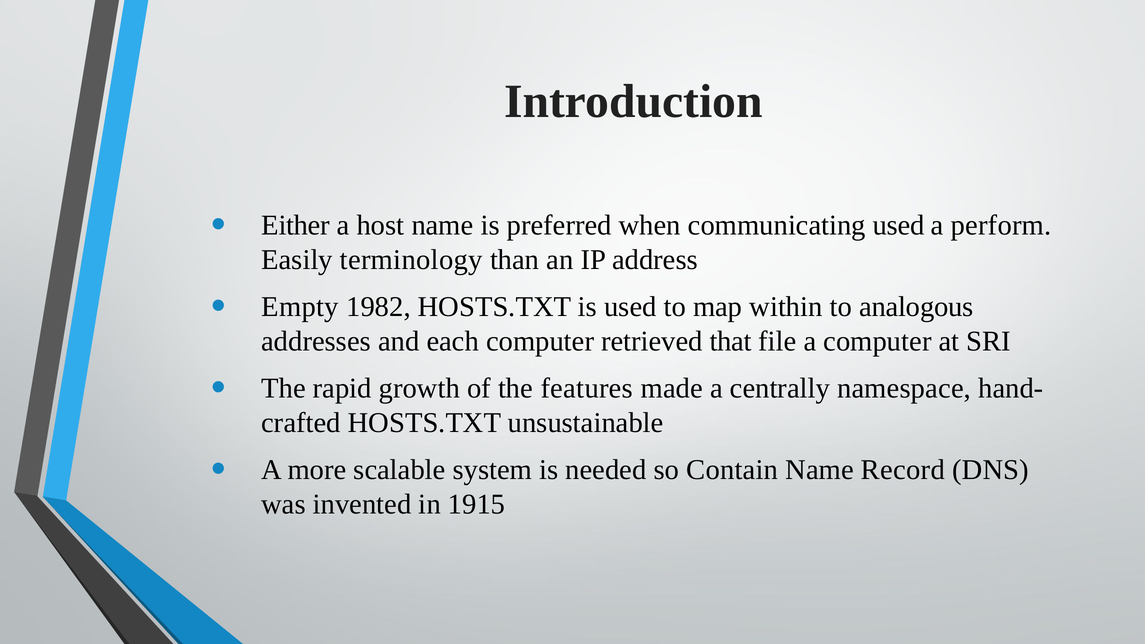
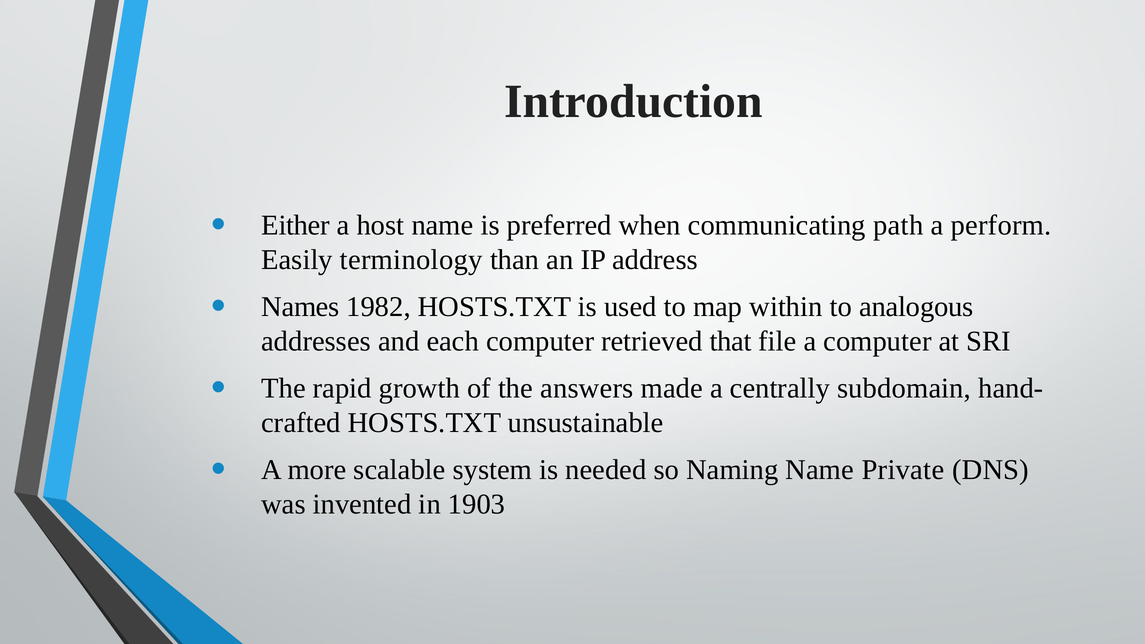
communicating used: used -> path (898, 225)
Empty: Empty -> Names (300, 307)
features: features -> answers (587, 388)
namespace: namespace -> subdomain (904, 388)
Contain: Contain -> Naming (732, 470)
Record: Record -> Private (903, 470)
1915: 1915 -> 1903 (477, 504)
